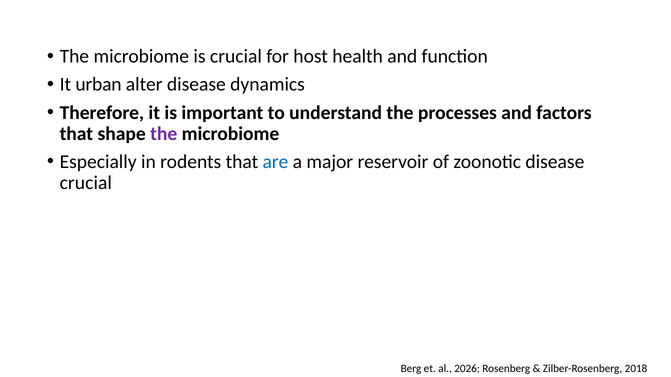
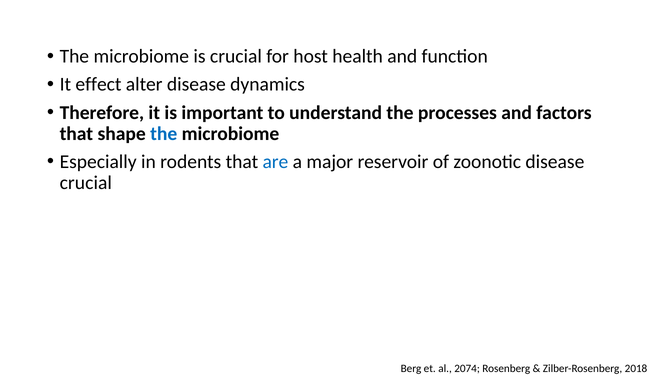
urban: urban -> effect (98, 85)
the colour: purple -> blue (164, 134)
2026: 2026 -> 2074 (467, 369)
